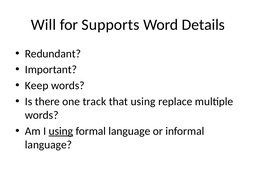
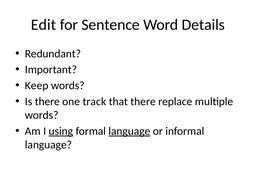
Will: Will -> Edit (43, 25)
Supports: Supports -> Sentence (111, 25)
that using: using -> there (143, 102)
language underline: none -> present (129, 131)
